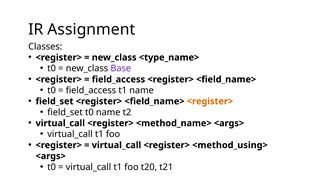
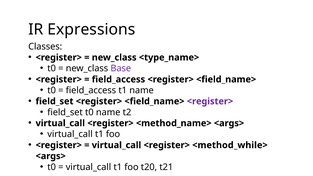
Assignment: Assignment -> Expressions (91, 30)
<register> colour: orange -> purple (210, 101)
<method_using>: <method_using> -> <method_while> (230, 145)
